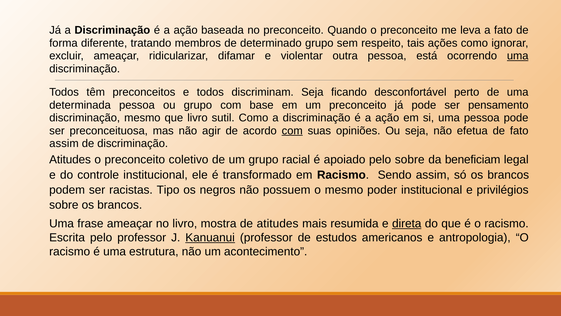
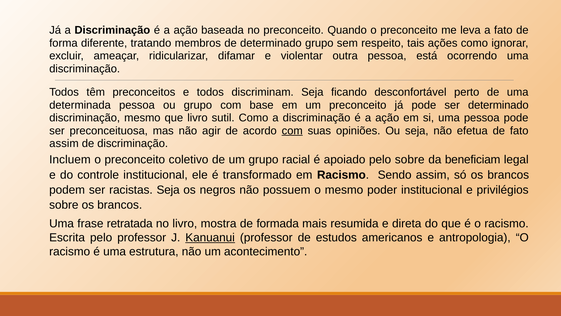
uma underline: present -> none (518, 56)
ser pensamento: pensamento -> determinado (498, 105)
Atitudes: Atitudes -> Incluem (70, 160)
racistas Tipo: Tipo -> Seja (168, 190)
frase ameaçar: ameaçar -> retratada (130, 223)
de atitudes: atitudes -> formada (278, 223)
direta underline: present -> none (407, 223)
